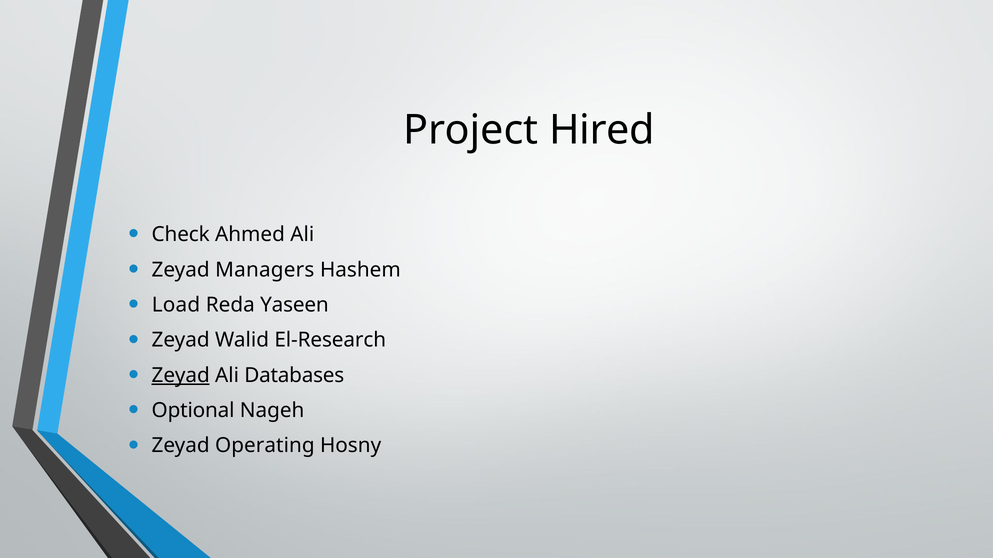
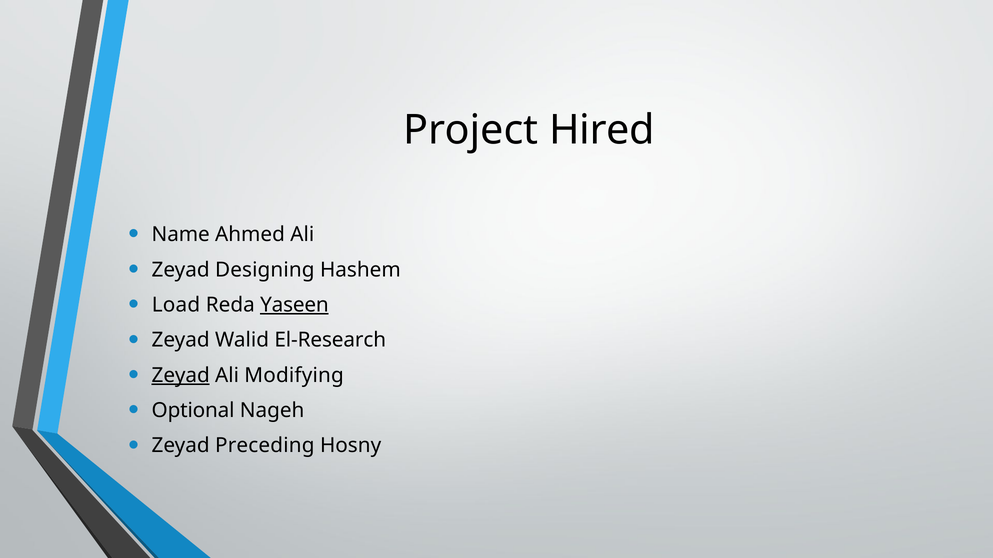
Check: Check -> Name (181, 235)
Managers: Managers -> Designing (265, 270)
Yaseen underline: none -> present (294, 305)
Databases: Databases -> Modifying (294, 376)
Operating: Operating -> Preceding (265, 446)
